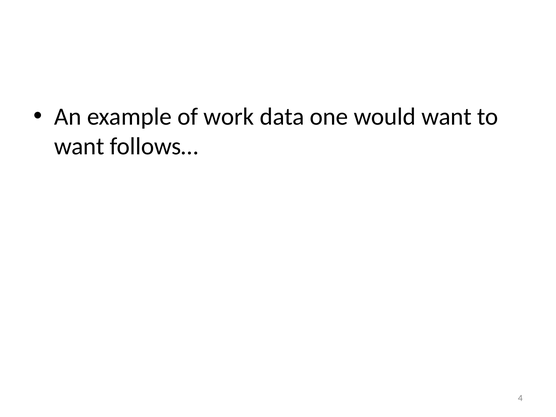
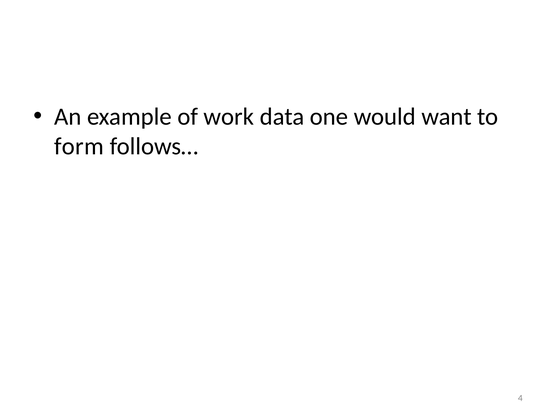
want: want -> form (79, 146)
